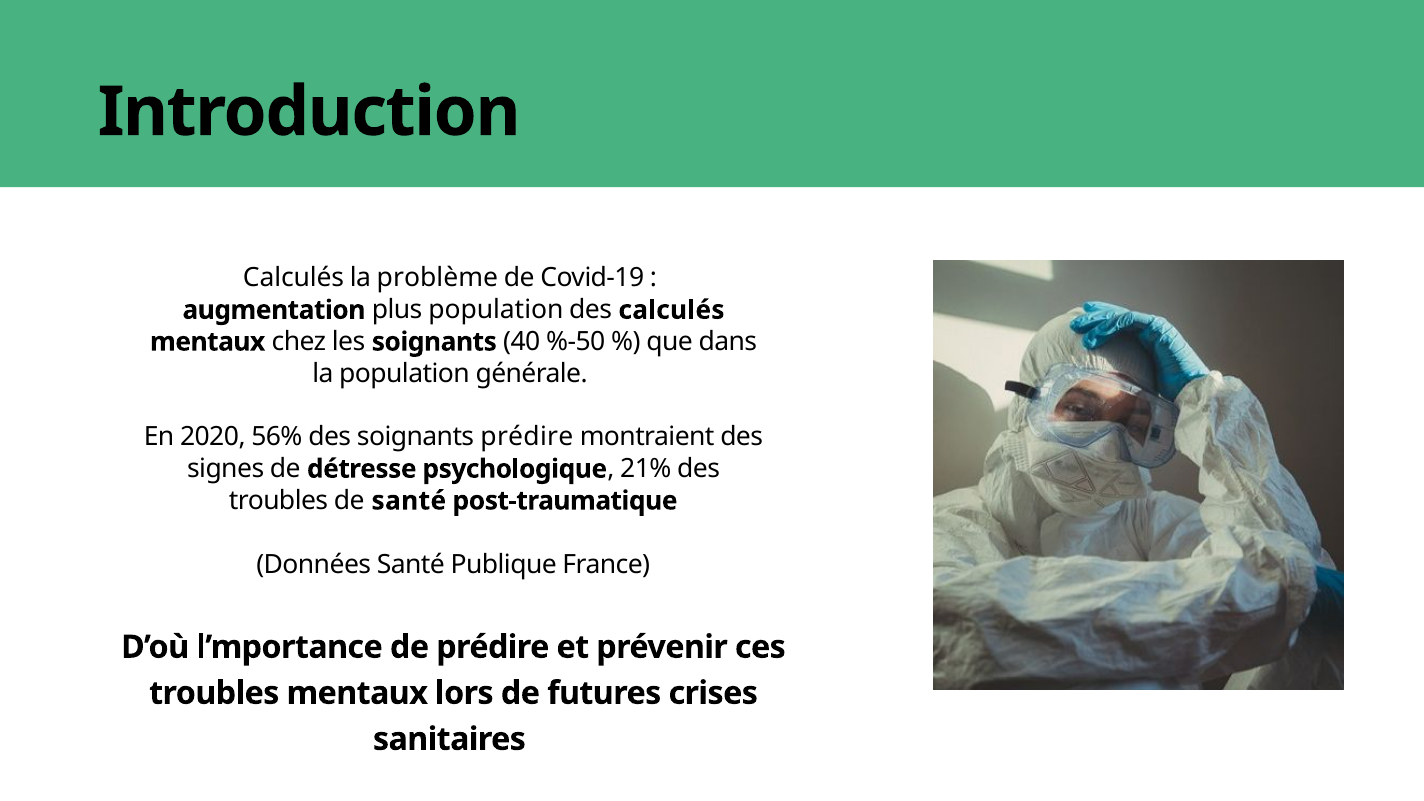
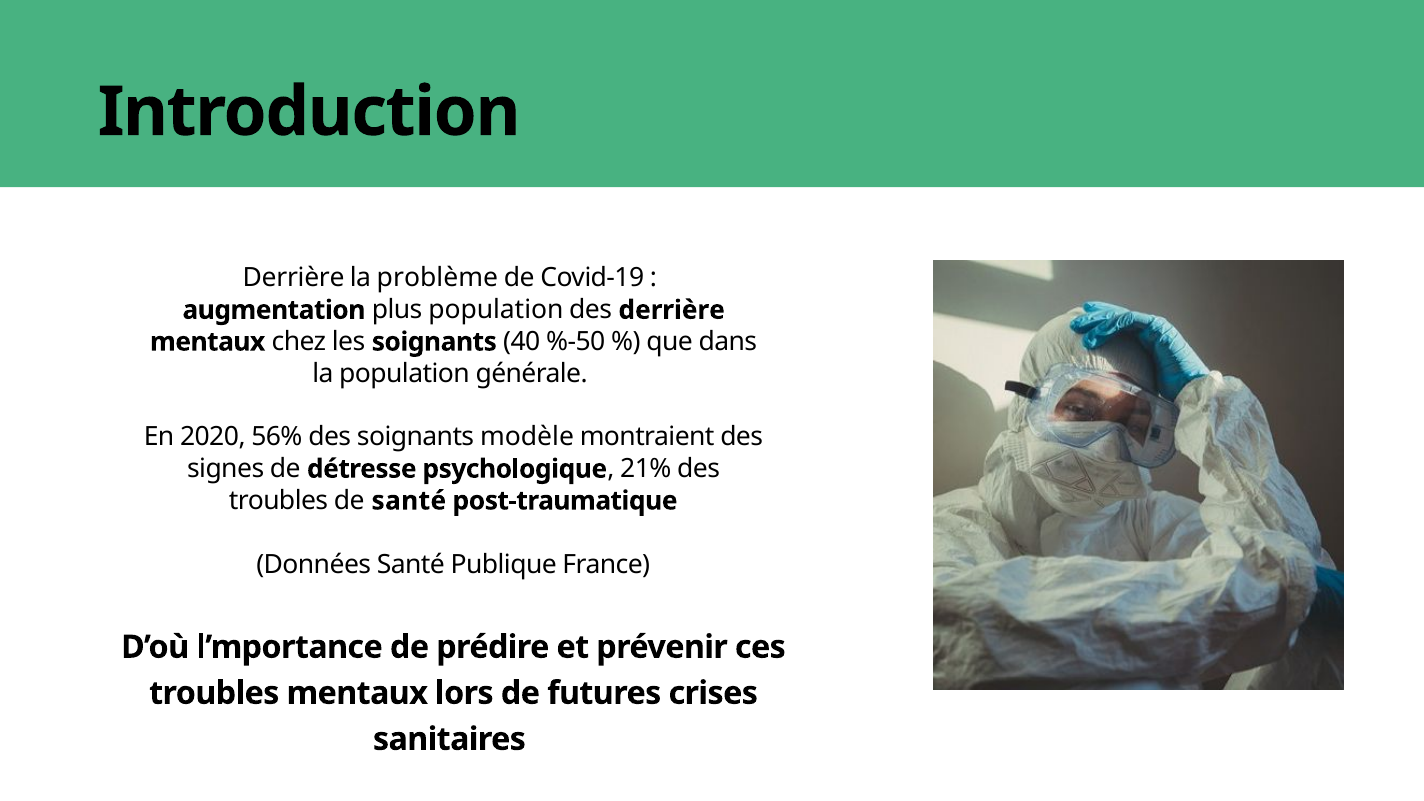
Calculés: Calculés -> Derrière (294, 278)
des calculés: calculés -> derrière (672, 310)
soignants prédire: prédire -> modèle (527, 437)
